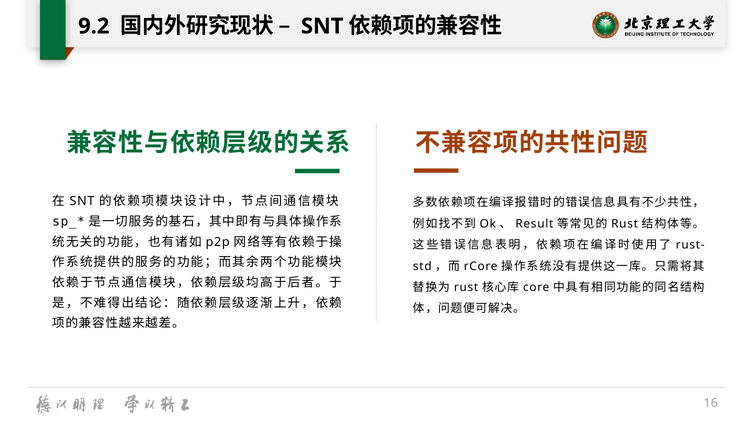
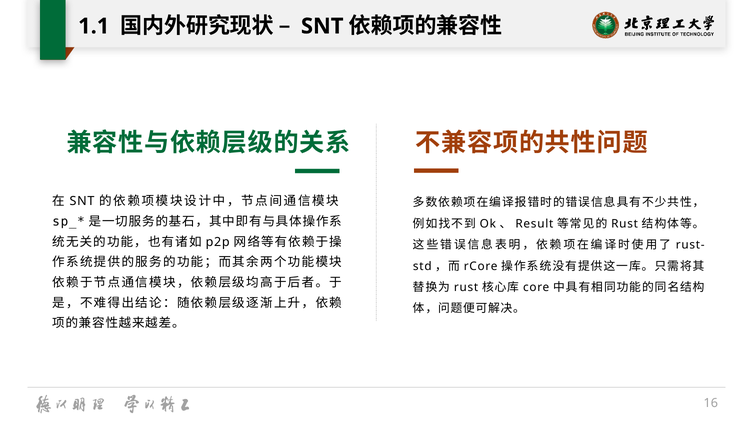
9.2: 9.2 -> 1.1 (94, 26)
